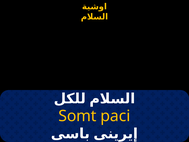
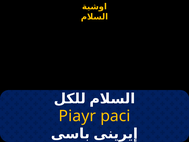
Somt: Somt -> Piayr (77, 116)
